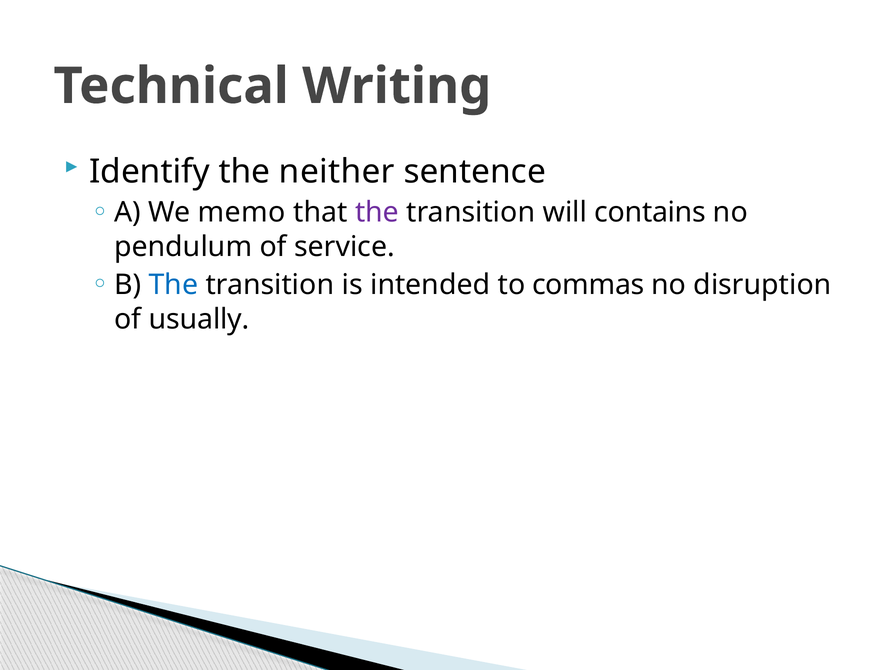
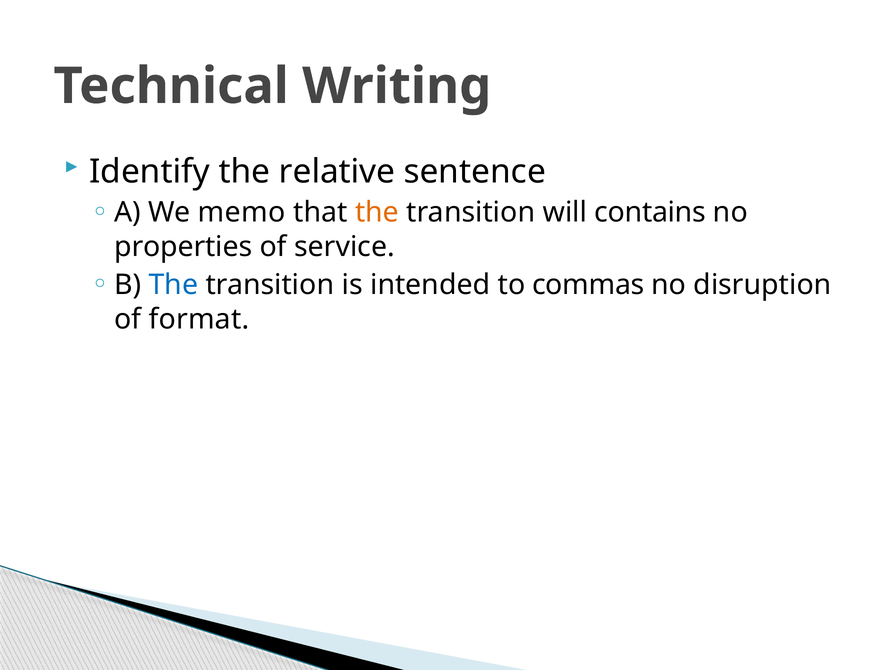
neither: neither -> relative (337, 172)
the colour: purple -> orange (377, 212)
pendulum: pendulum -> properties (183, 247)
usually: usually -> format (199, 319)
